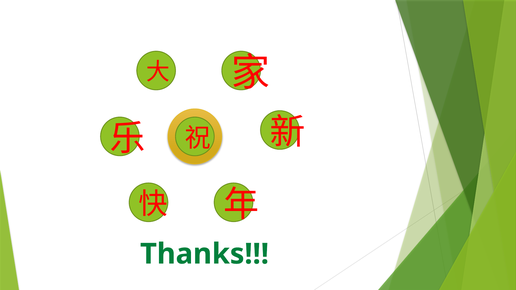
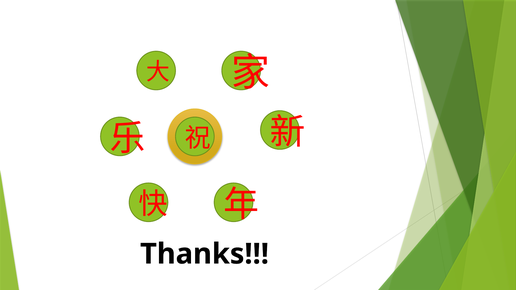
Thanks colour: green -> black (205, 254)
